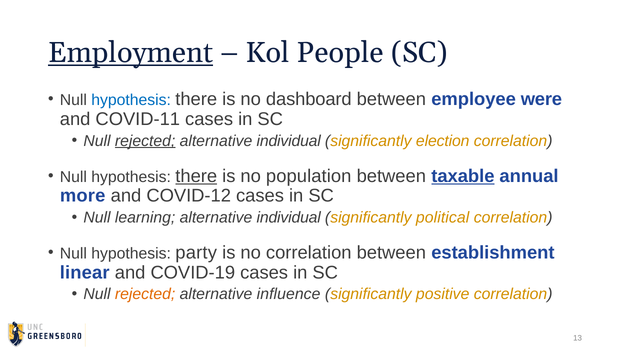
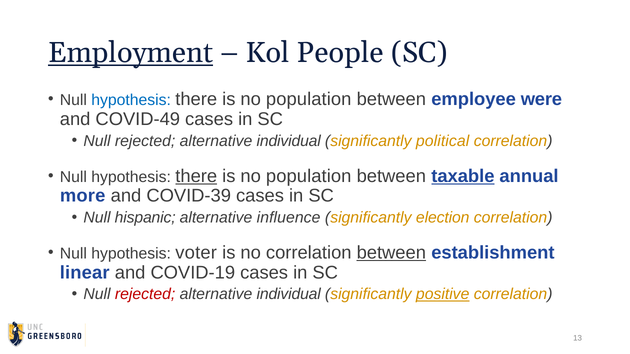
dashboard: dashboard -> population (309, 100)
COVID-11: COVID-11 -> COVID-49 (138, 119)
rejected underline: present -> none (145, 141)
election: election -> political (443, 141)
COVID-12: COVID-12 -> COVID-39 (189, 196)
learning: learning -> hispanic (145, 218)
individual: individual -> influence (289, 218)
political: political -> election (443, 218)
party: party -> voter (196, 253)
between underline: none -> present (391, 253)
rejected colour: orange -> red (145, 295)
influence: influence -> individual (289, 295)
positive underline: none -> present (443, 295)
